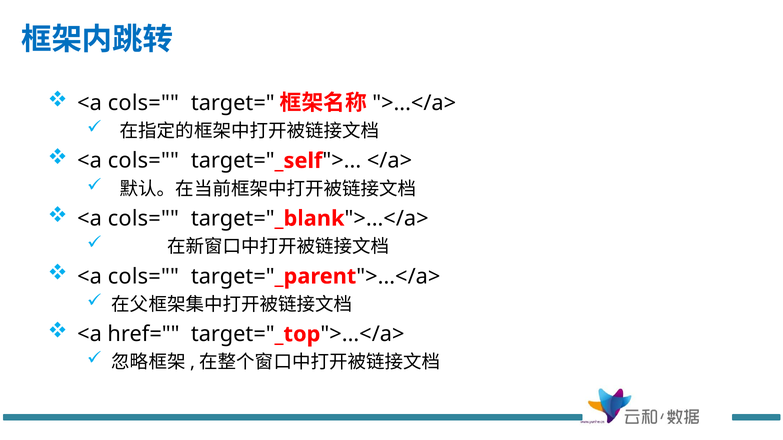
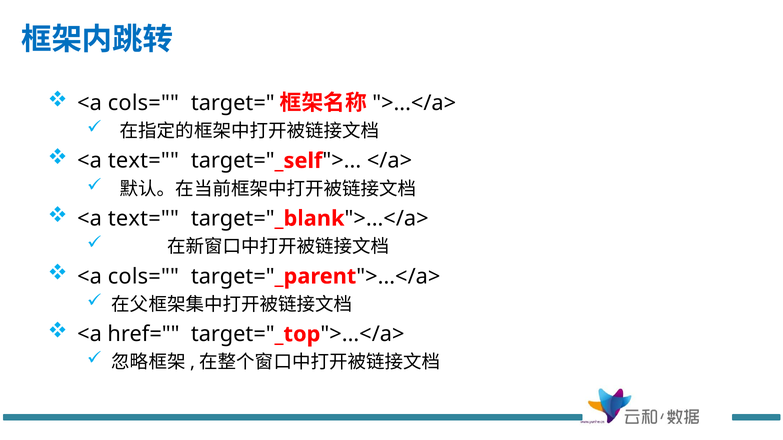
cols=: cols= -> text= (143, 161)
cols=: cols= -> text= (143, 219)
